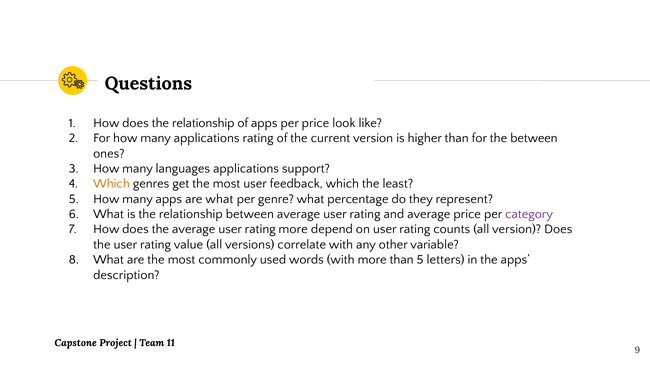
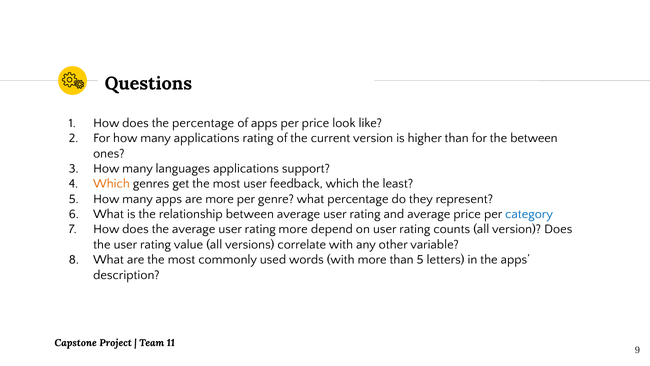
does the relationship: relationship -> percentage (203, 123)
are what: what -> more (220, 199)
category colour: purple -> blue (529, 214)
